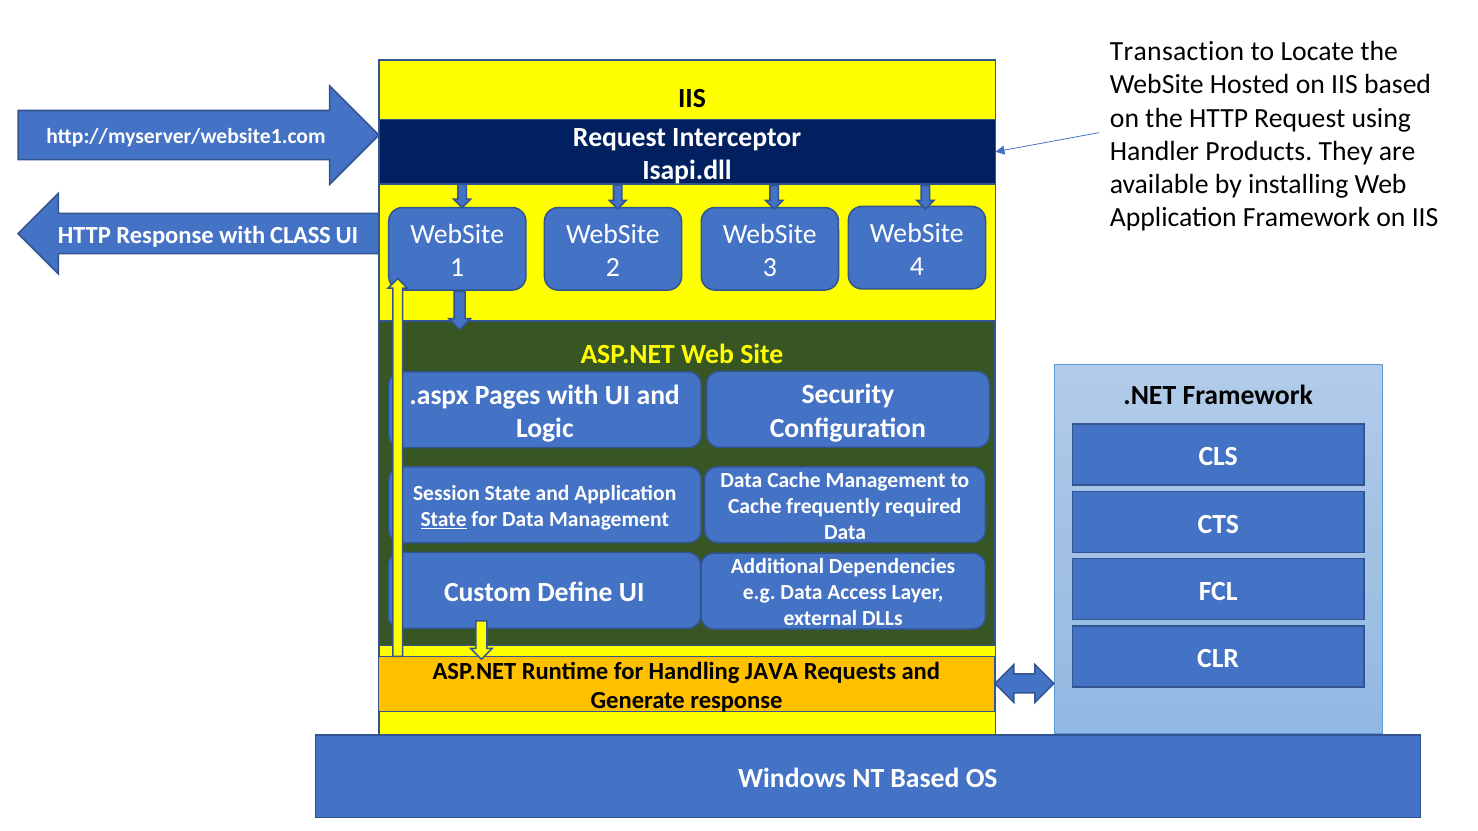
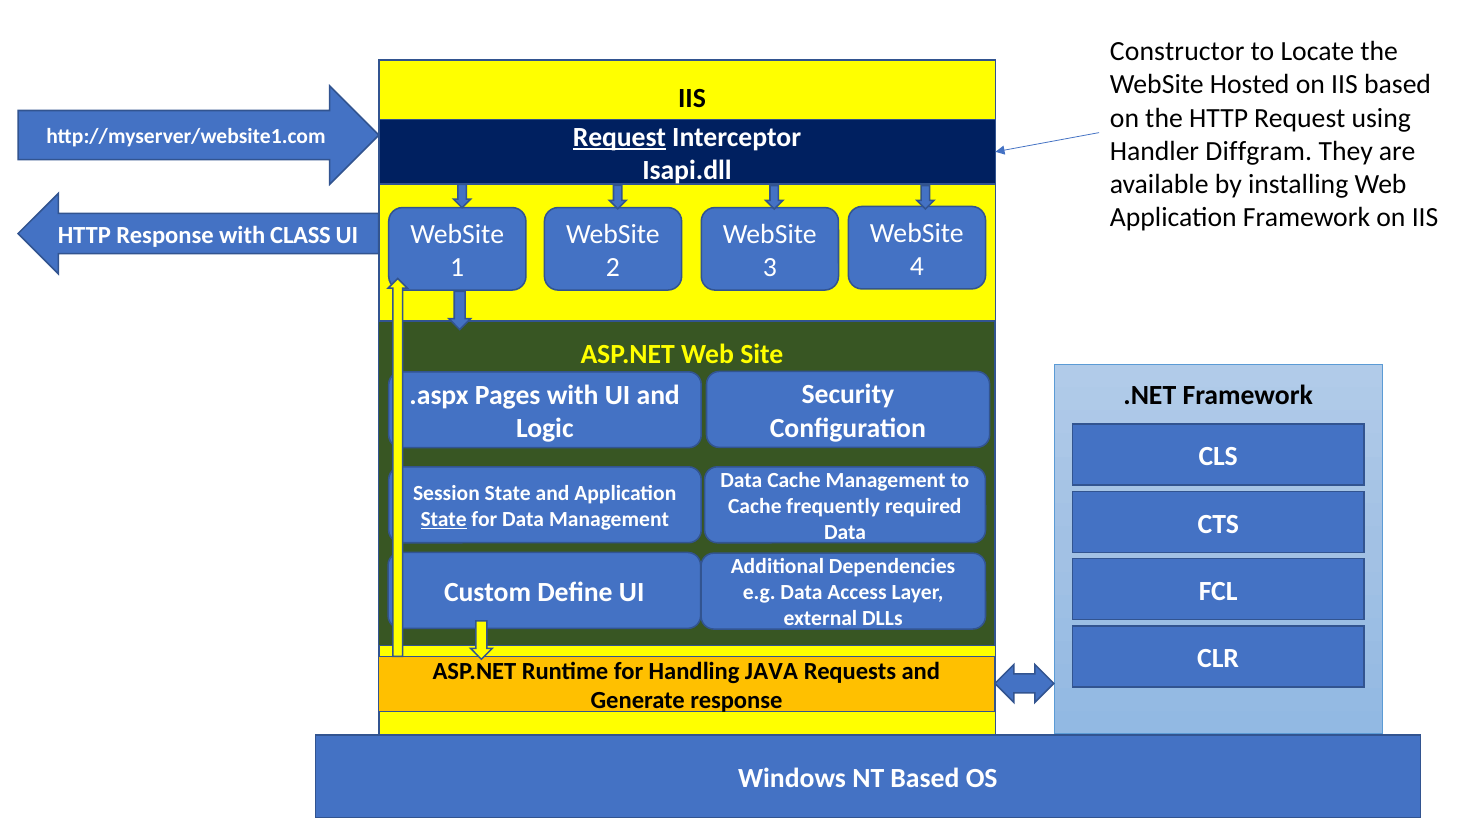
Transaction: Transaction -> Constructor (1177, 51)
Request underline: none -> present (619, 137)
Products: Products -> Diffgram (1259, 151)
